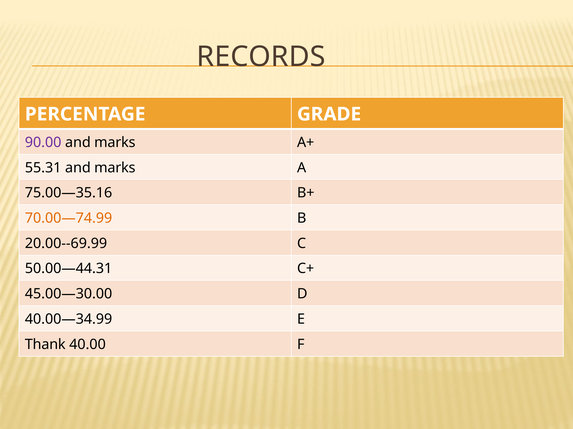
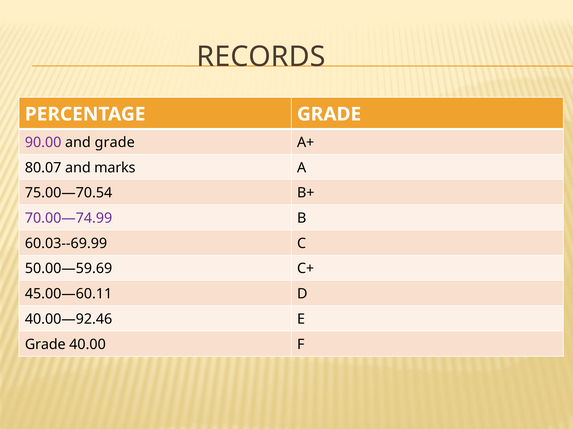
marks: marks -> grade (115, 143)
55.31: 55.31 -> 80.07 (43, 168)
75.00—35.16: 75.00—35.16 -> 75.00—70.54 (69, 193)
70.00—74.99 colour: orange -> purple (69, 218)
20.00--69.99: 20.00--69.99 -> 60.03--69.99 (66, 244)
50.00—44.31: 50.00—44.31 -> 50.00—59.69 (69, 269)
45.00—30.00: 45.00—30.00 -> 45.00—60.11 (69, 294)
40.00—34.99: 40.00—34.99 -> 40.00—92.46 (69, 320)
Thank: Thank -> Grade (45, 345)
